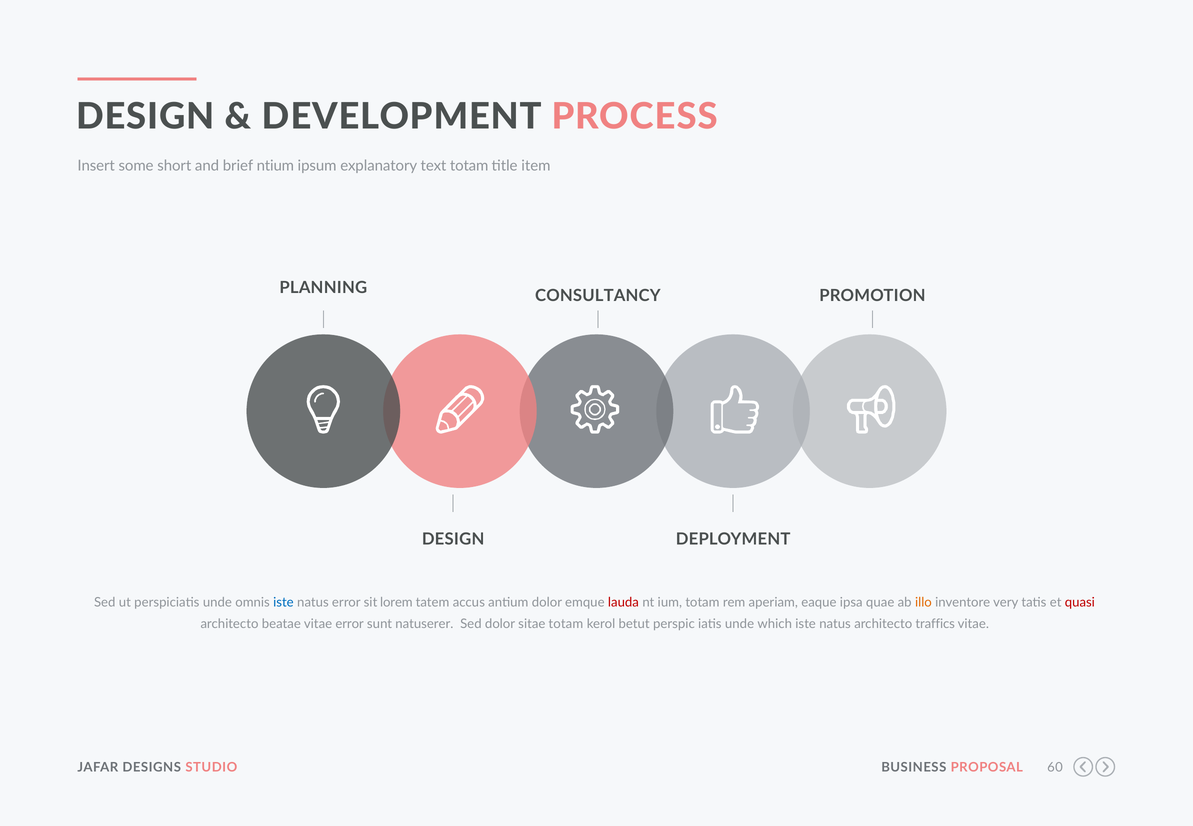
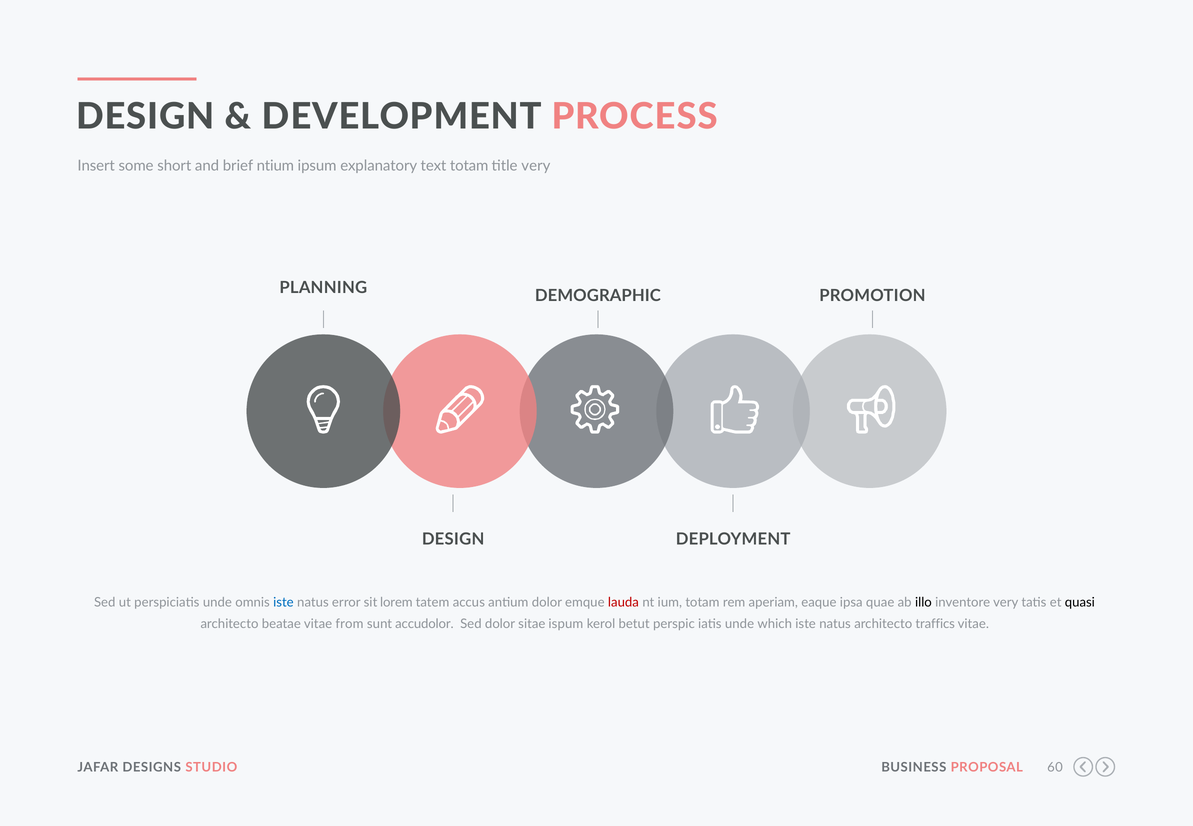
title item: item -> very (536, 166)
CONSULTANCY: CONSULTANCY -> DEMOGRAPHIC (598, 296)
illo colour: orange -> black (923, 602)
quasi colour: red -> black (1080, 602)
vitae error: error -> from (349, 624)
natuserer: natuserer -> accudolor (424, 624)
sitae totam: totam -> ispum (566, 624)
